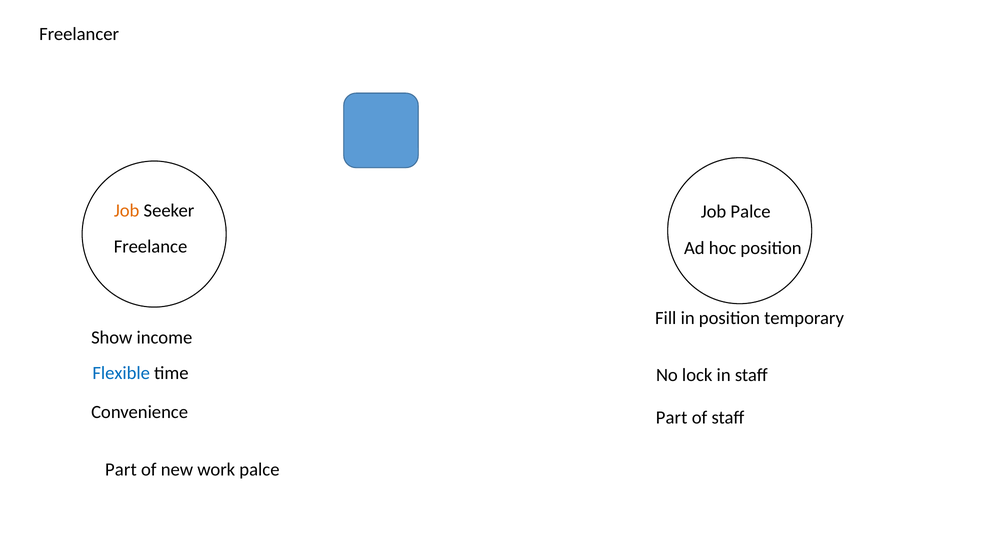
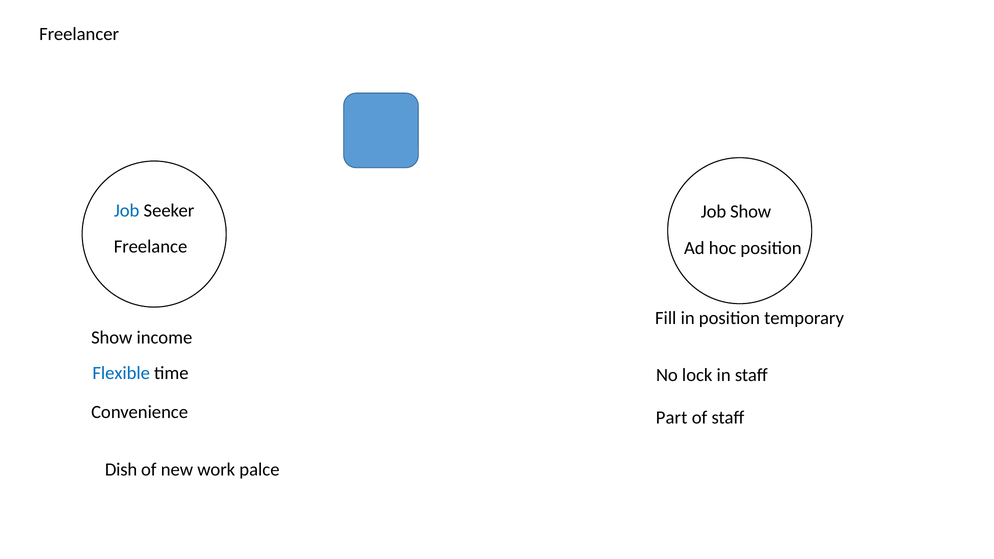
Job colour: orange -> blue (127, 210)
Job Palce: Palce -> Show (751, 212)
Part: Part -> Dish (121, 470)
